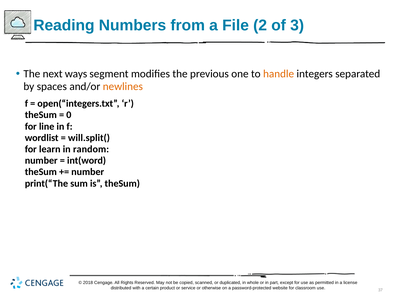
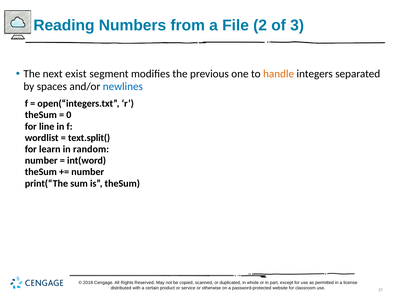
ways: ways -> exist (76, 74)
newlines colour: orange -> blue (123, 86)
will.split(: will.split( -> text.split( (89, 138)
